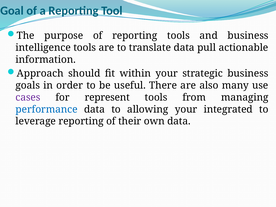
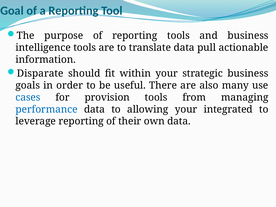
Approach: Approach -> Disparate (40, 73)
cases colour: purple -> blue (28, 97)
represent: represent -> provision (107, 97)
